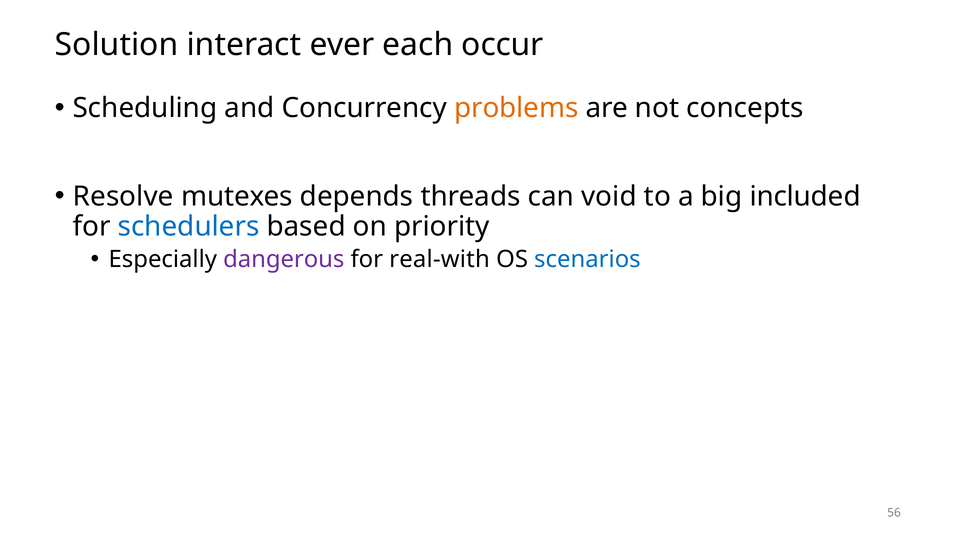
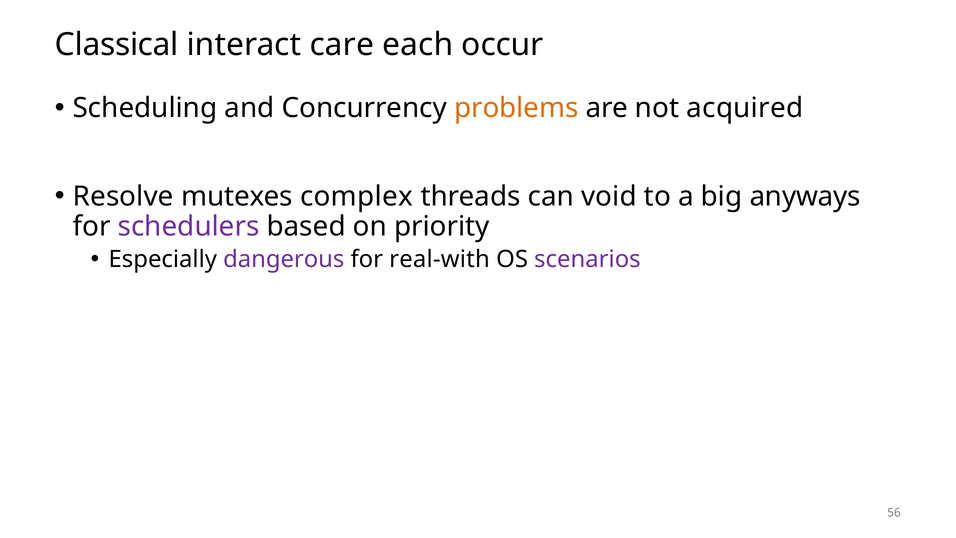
Solution: Solution -> Classical (117, 45)
ever: ever -> care (342, 45)
concepts: concepts -> acquired (745, 108)
depends: depends -> complex (356, 196)
included: included -> anyways (805, 196)
schedulers colour: blue -> purple (189, 226)
scenarios colour: blue -> purple (587, 259)
